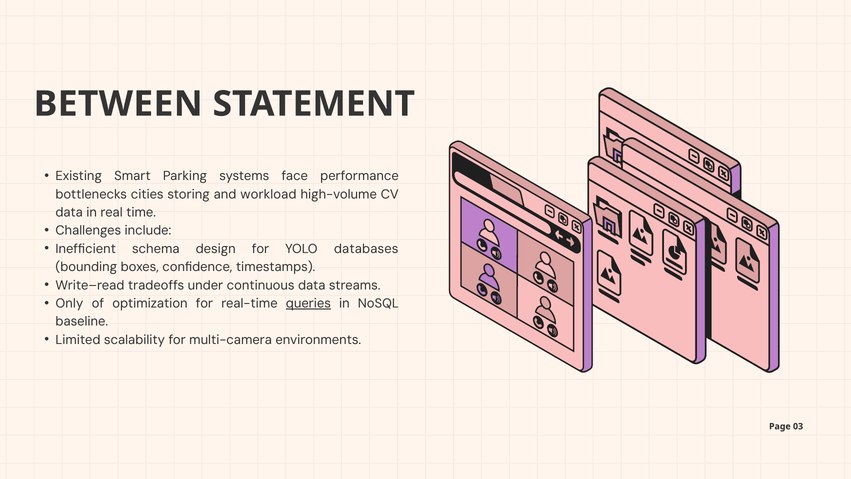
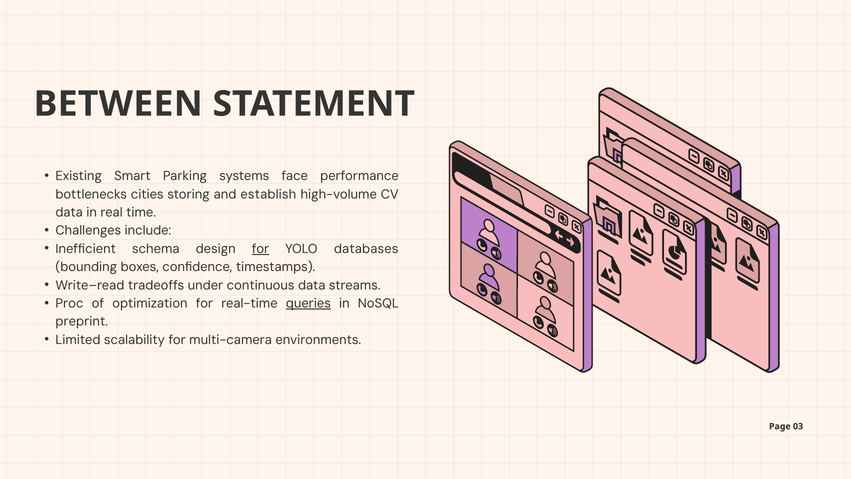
workload: workload -> establish (268, 194)
for underline: none -> present (261, 249)
Only: Only -> Proc (69, 303)
baseline: baseline -> preprint (82, 321)
